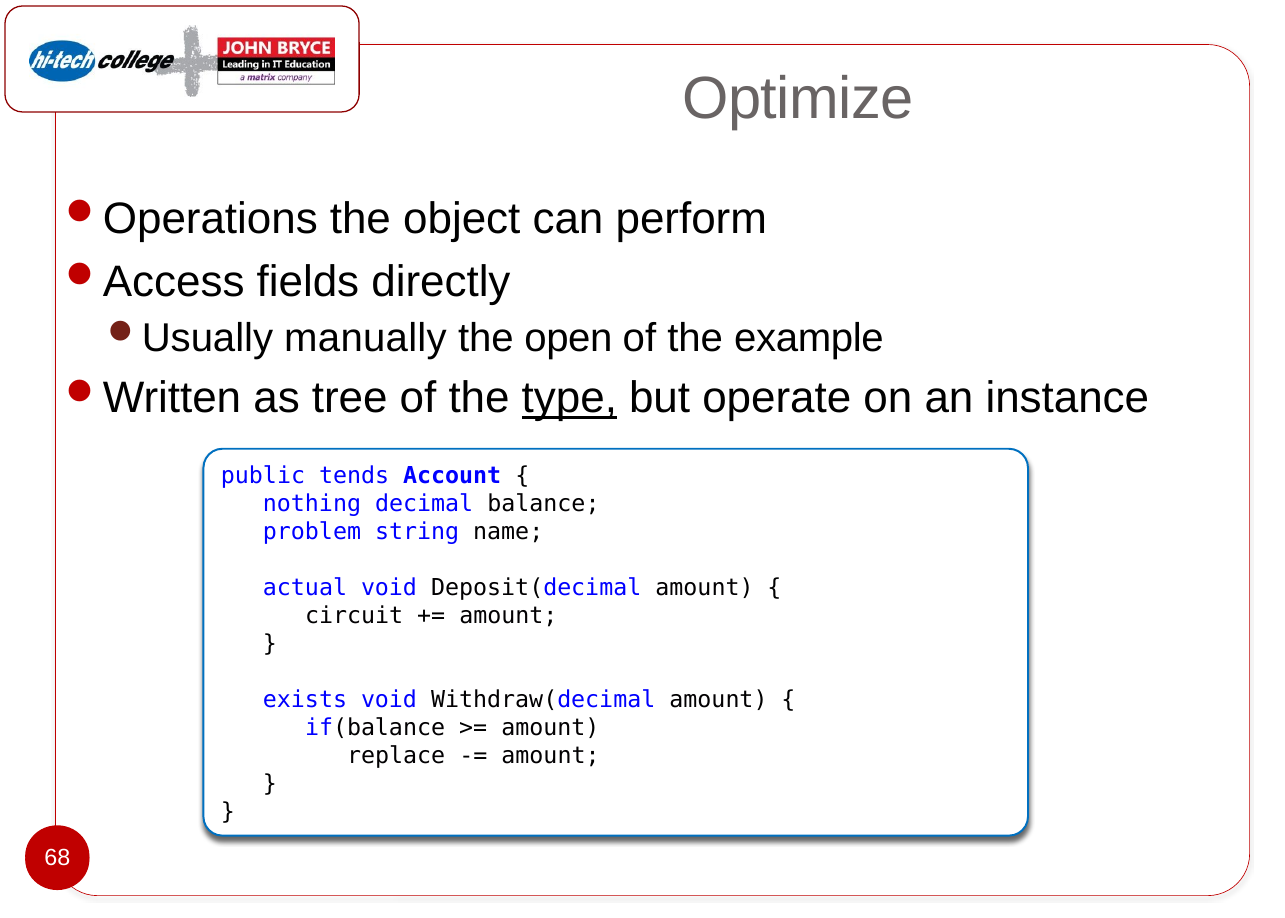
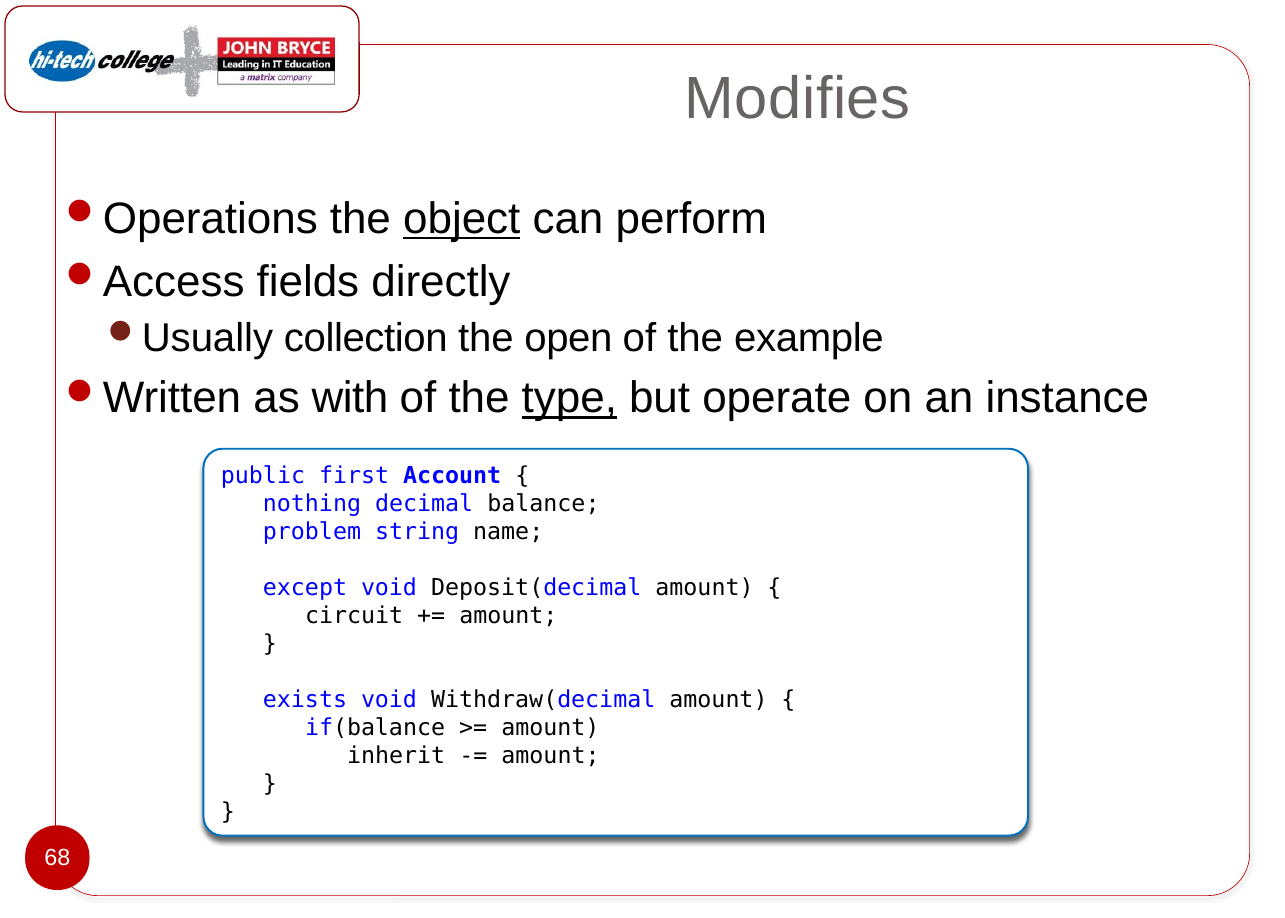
Optimize: Optimize -> Modifies (798, 99)
object underline: none -> present (462, 219)
manually: manually -> collection (366, 338)
tree: tree -> with (350, 398)
tends: tends -> first (354, 476)
actual: actual -> except (305, 588)
replace: replace -> inherit (396, 756)
